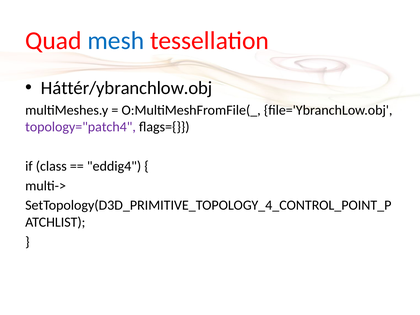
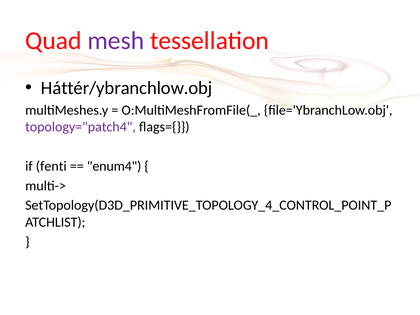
mesh colour: blue -> purple (116, 41)
class: class -> fenti (51, 166)
eddig4: eddig4 -> enum4 (114, 166)
